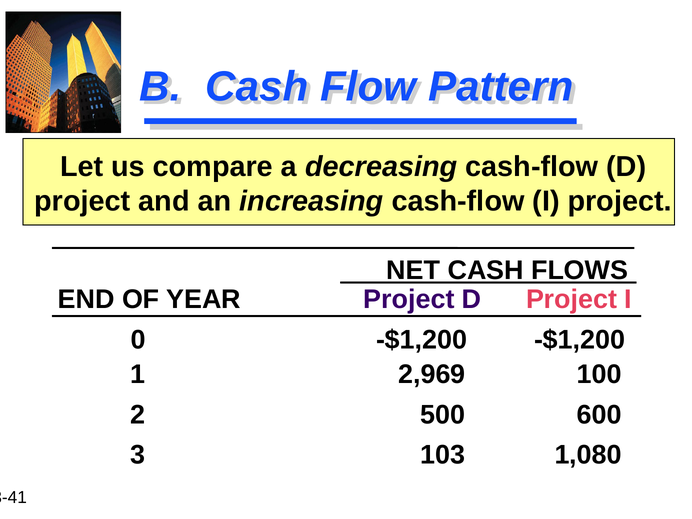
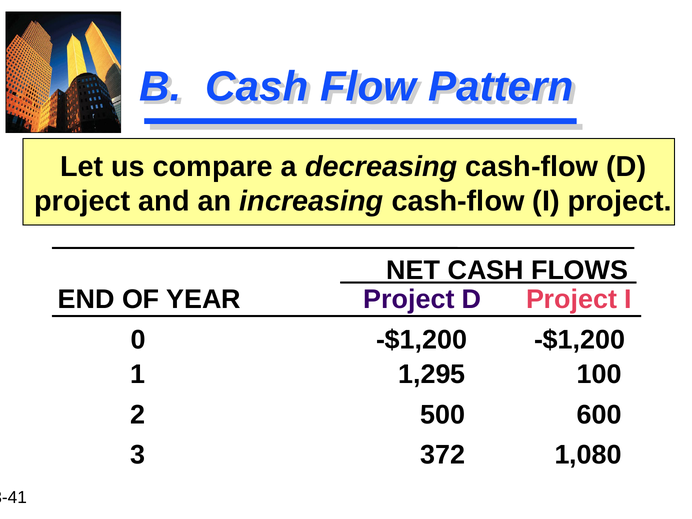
2,969: 2,969 -> 1,295 (432, 374)
103: 103 -> 372 (443, 455)
